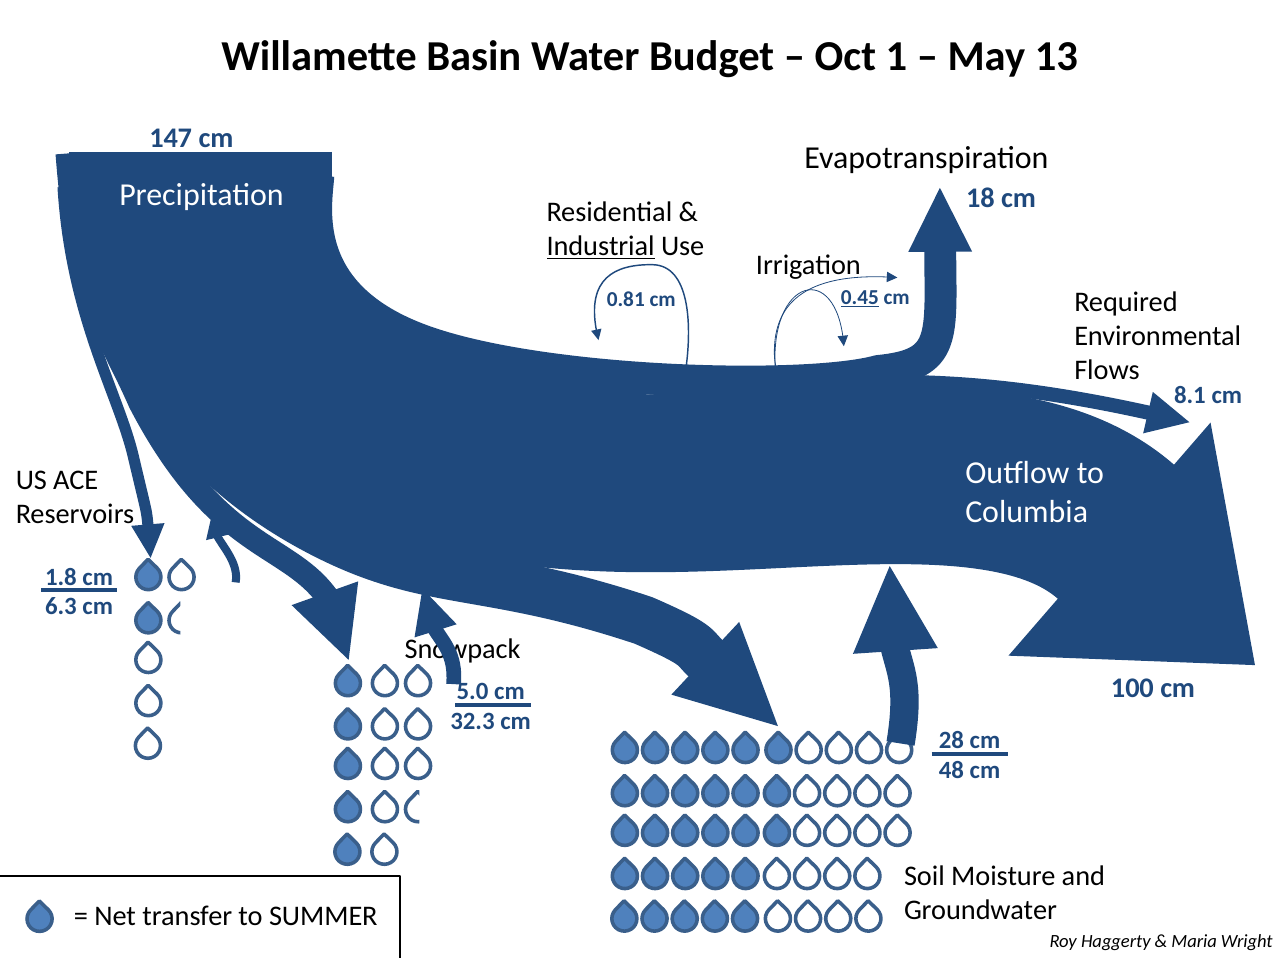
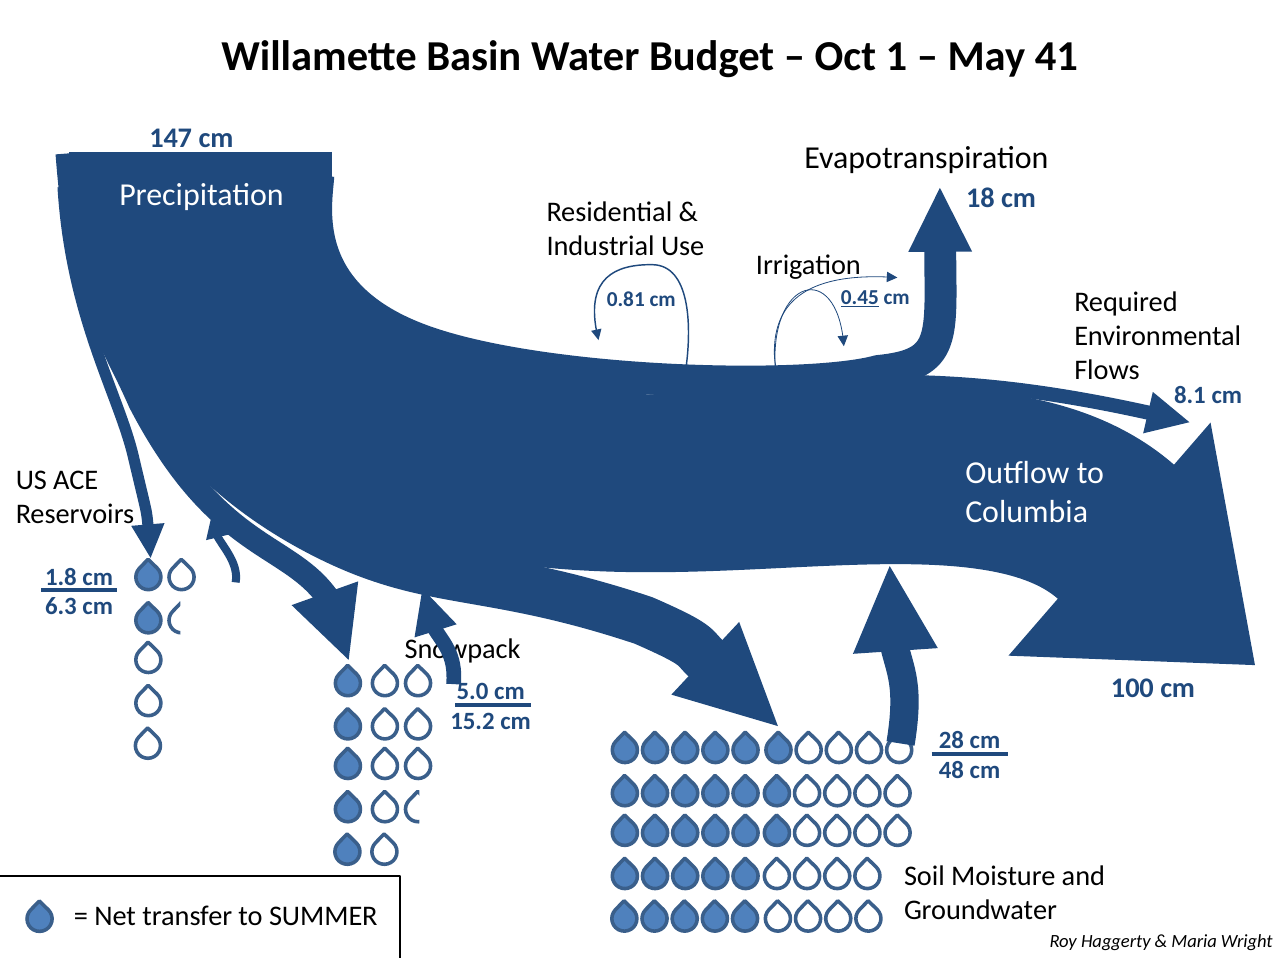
13: 13 -> 41 (1056, 56)
Industrial underline: present -> none (601, 246)
32.3: 32.3 -> 15.2 (473, 721)
